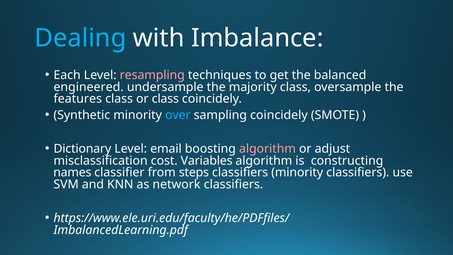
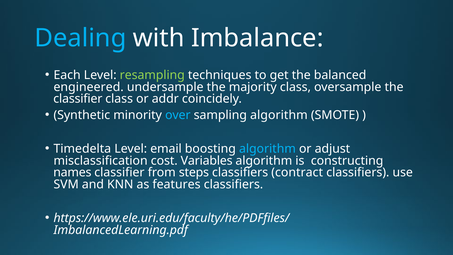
resampling colour: pink -> light green (152, 75)
features: features -> classifier (78, 99)
or class: class -> addr (165, 99)
sampling coincidely: coincidely -> algorithm (279, 115)
Dictionary: Dictionary -> Timedelta (82, 149)
algorithm colour: pink -> light blue (267, 149)
classifiers minority: minority -> contract (297, 172)
network: network -> features (177, 184)
